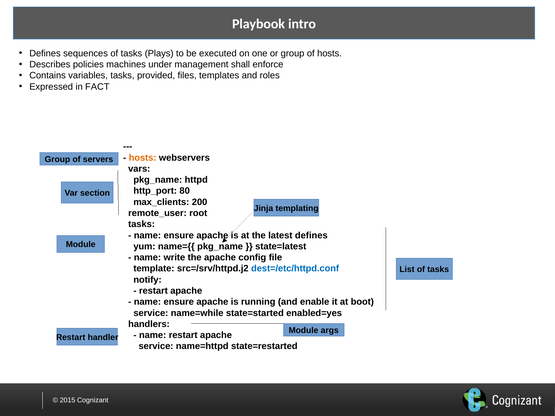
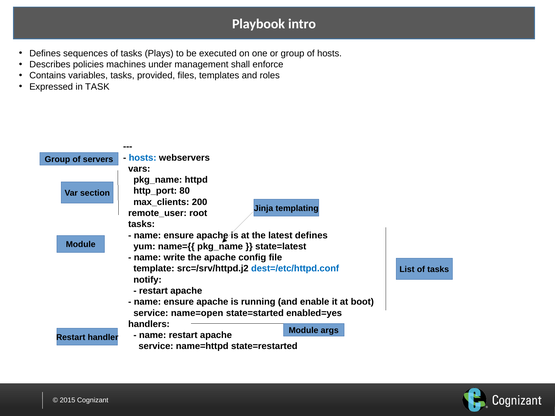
FACT: FACT -> TASK (97, 87)
hosts colour: orange -> blue (143, 158)
name=while: name=while -> name=open (197, 313)
